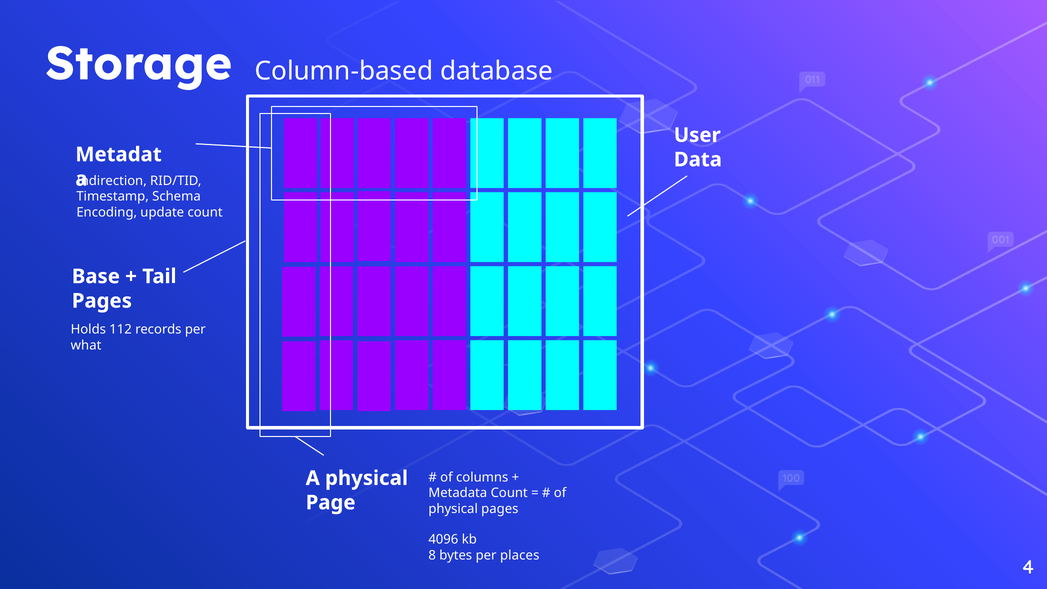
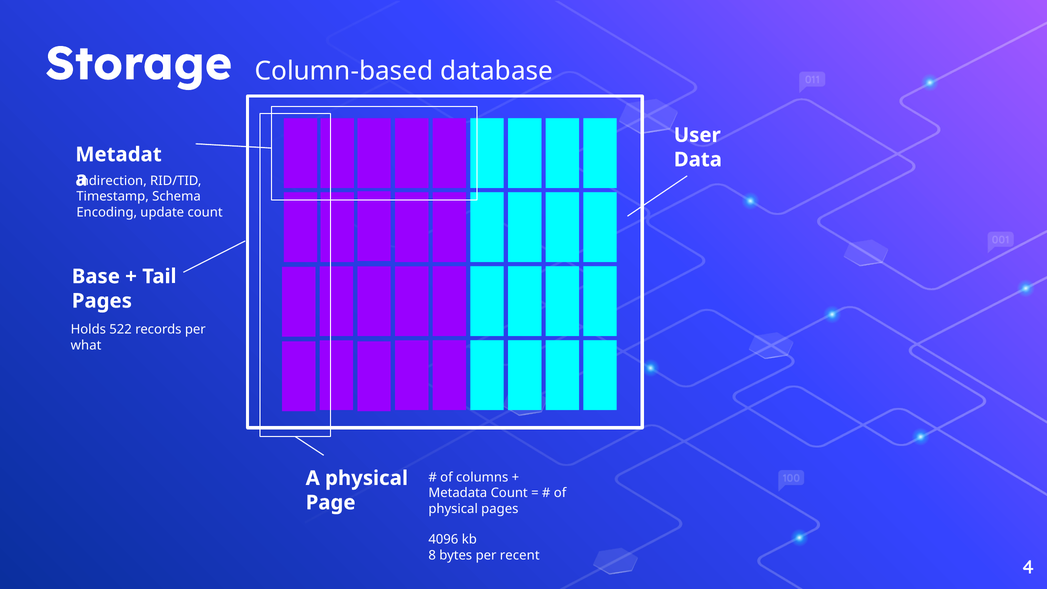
112: 112 -> 522 (121, 330)
places: places -> recent (520, 555)
